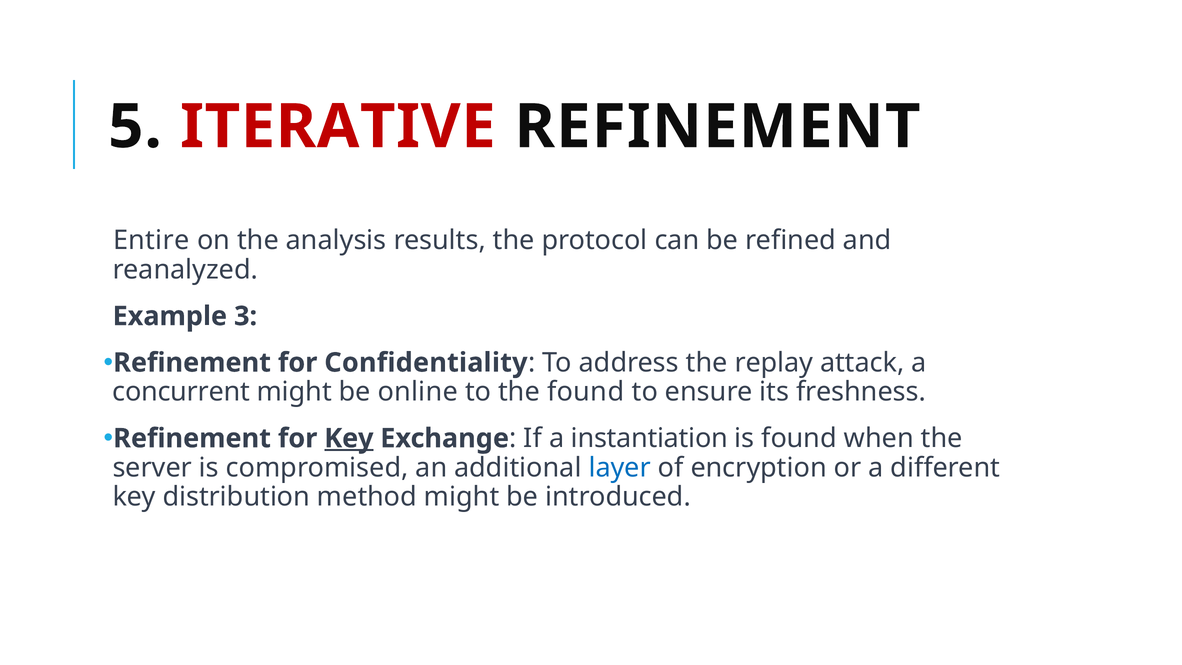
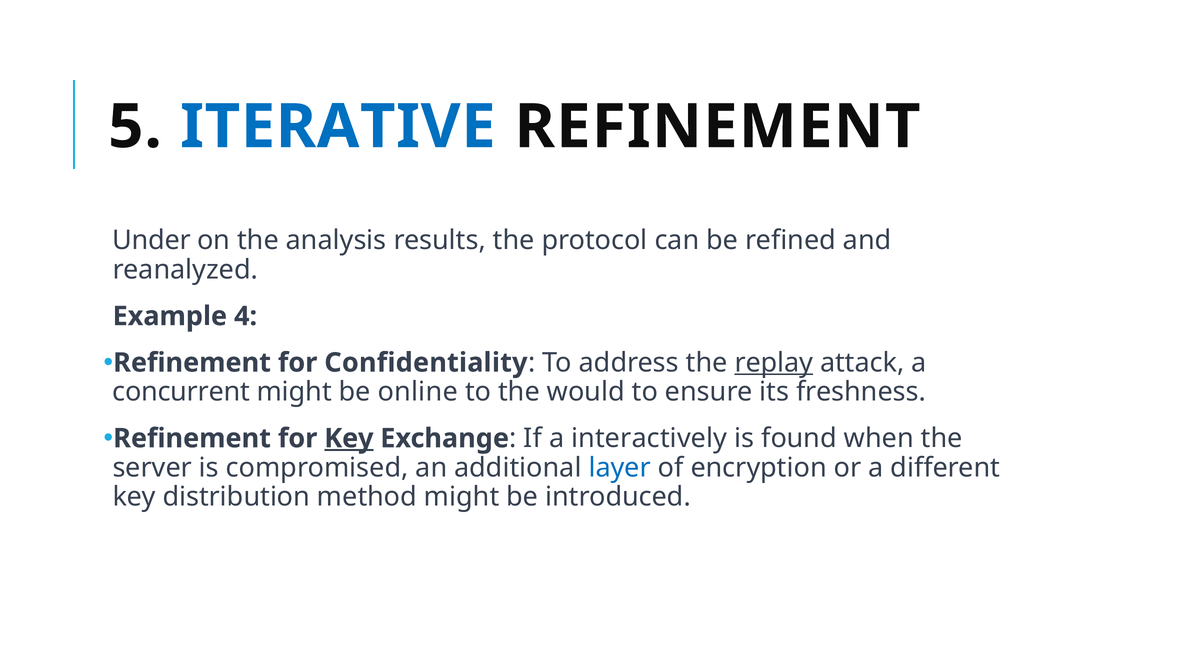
ITERATIVE colour: red -> blue (338, 127)
Entire: Entire -> Under (151, 241)
3: 3 -> 4 (246, 316)
replay underline: none -> present (774, 363)
the found: found -> would (586, 392)
instantiation: instantiation -> interactively (649, 438)
